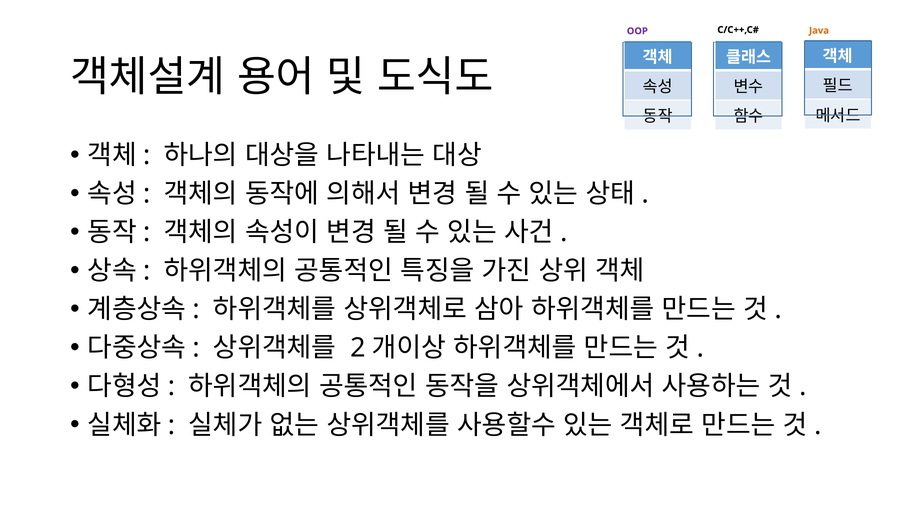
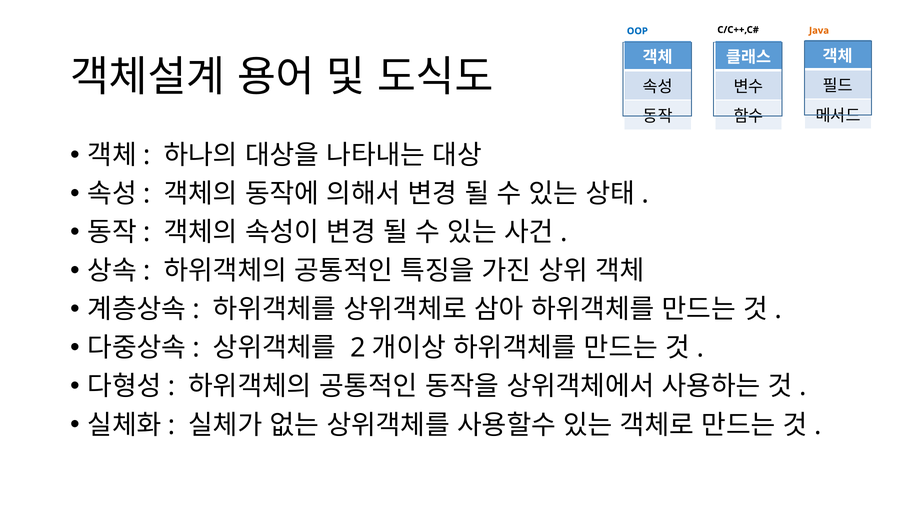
OOP colour: purple -> blue (637, 31)
